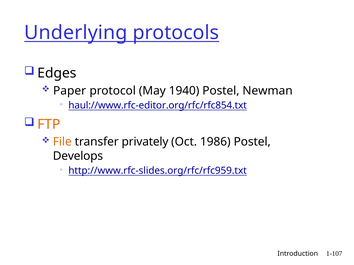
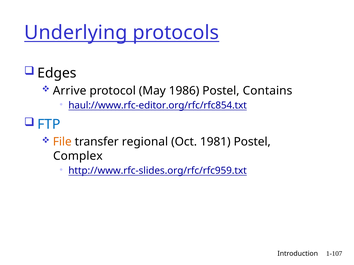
Paper: Paper -> Arrive (70, 91)
1940: 1940 -> 1986 (184, 91)
Newman: Newman -> Contains (268, 91)
FTP colour: orange -> blue (49, 125)
privately: privately -> regional (145, 142)
1986: 1986 -> 1981 (215, 142)
Develops: Develops -> Complex (78, 156)
